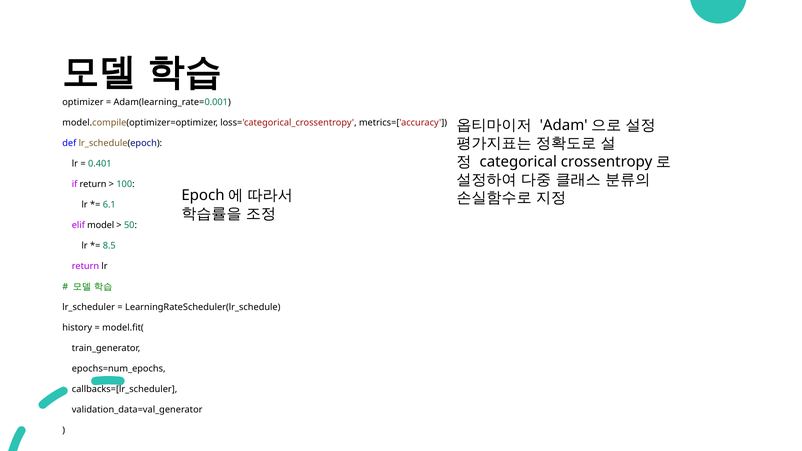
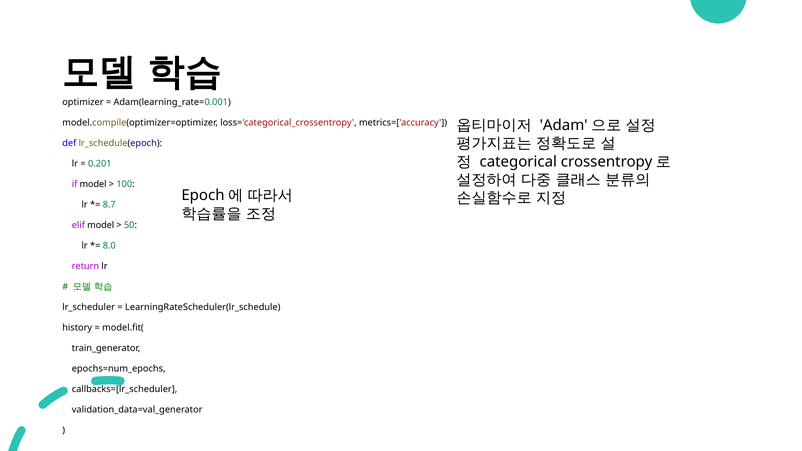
0.401: 0.401 -> 0.201 (100, 164)
if return: return -> model (93, 184)
6.1: 6.1 -> 8.7 (109, 205)
8.5: 8.5 -> 8.0 (109, 246)
